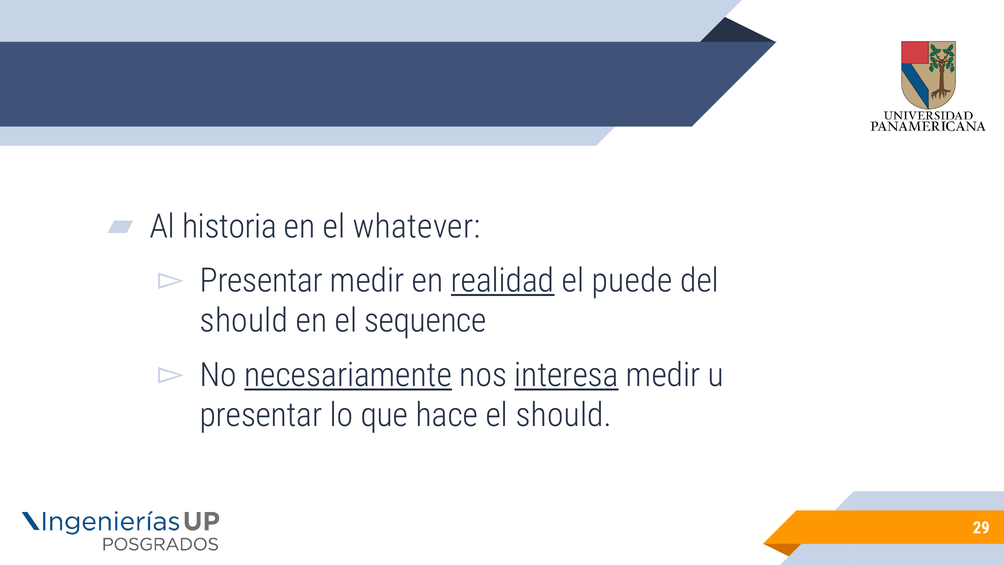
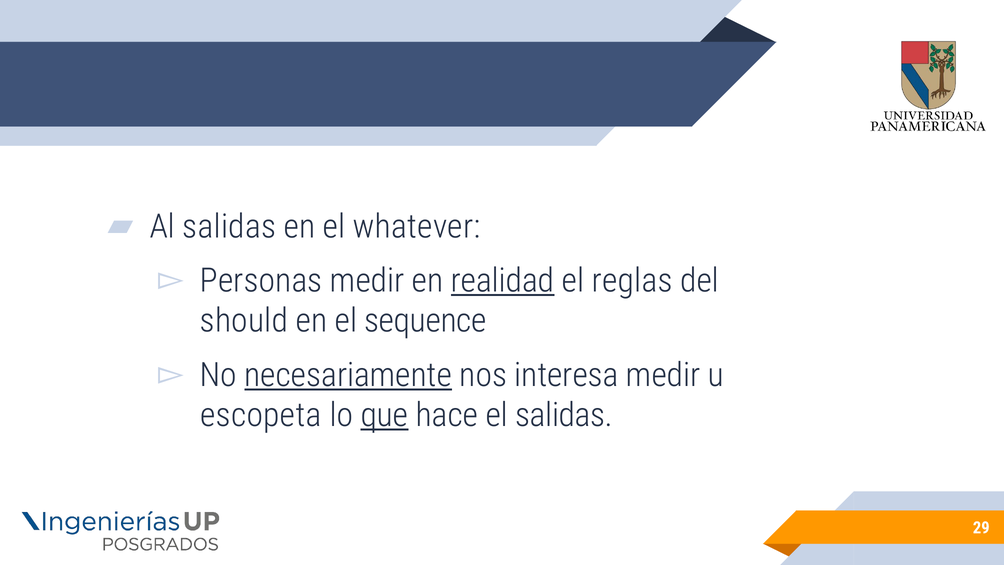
Al historia: historia -> salidas (229, 226)
Presentar: Presentar -> Personas (261, 281)
puede: puede -> reglas (632, 281)
interesa underline: present -> none (566, 375)
presentar: presentar -> escopeta (261, 415)
que underline: none -> present (384, 415)
el should: should -> salidas (564, 415)
